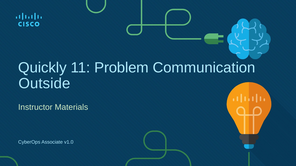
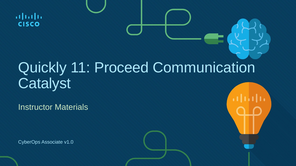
Problem: Problem -> Proceed (121, 68)
Outside: Outside -> Catalyst (45, 84)
